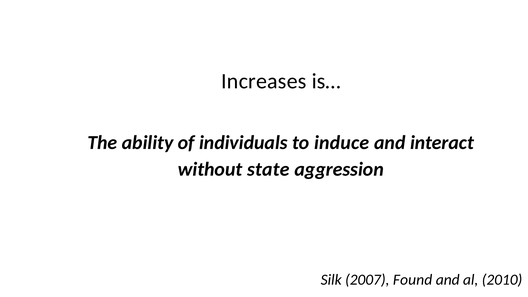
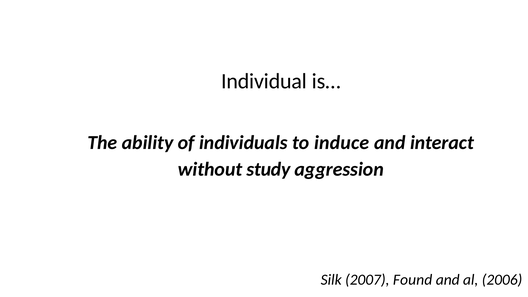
Increases: Increases -> Individual (264, 81)
state: state -> study (269, 169)
2010: 2010 -> 2006 (502, 280)
